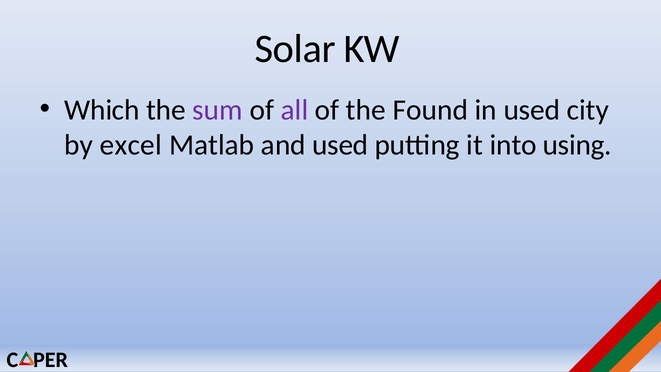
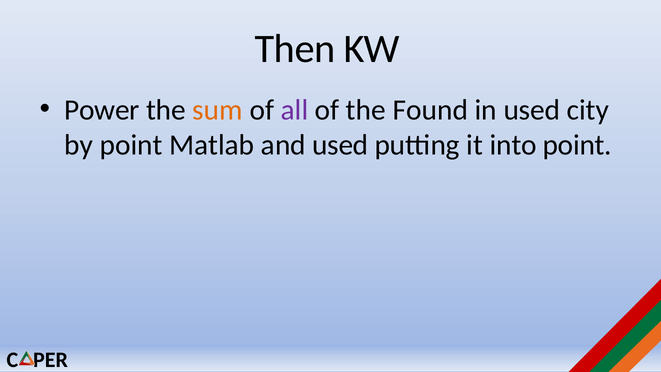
Solar: Solar -> Then (295, 49)
Which: Which -> Power (102, 110)
sum colour: purple -> orange (218, 110)
by excel: excel -> point (131, 145)
into using: using -> point (577, 145)
